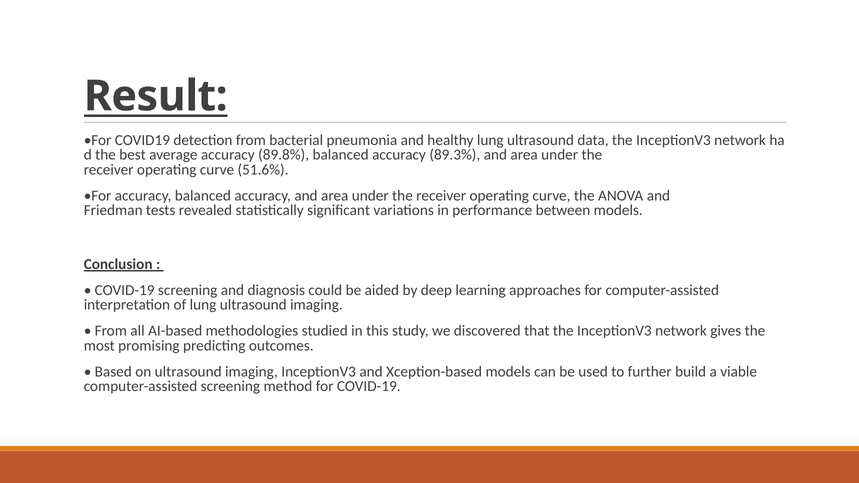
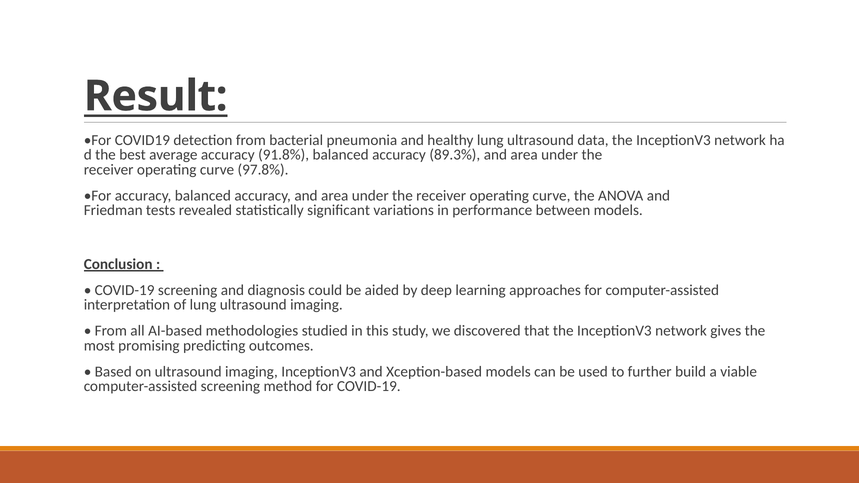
89.8%: 89.8% -> 91.8% (284, 155)
51.6%: 51.6% -> 97.8% (263, 170)
